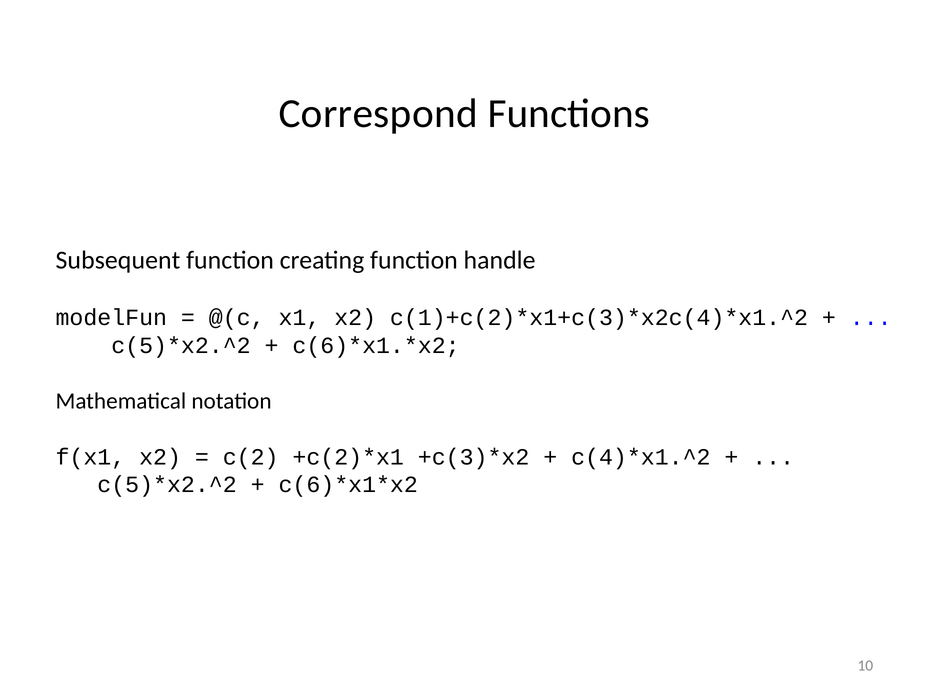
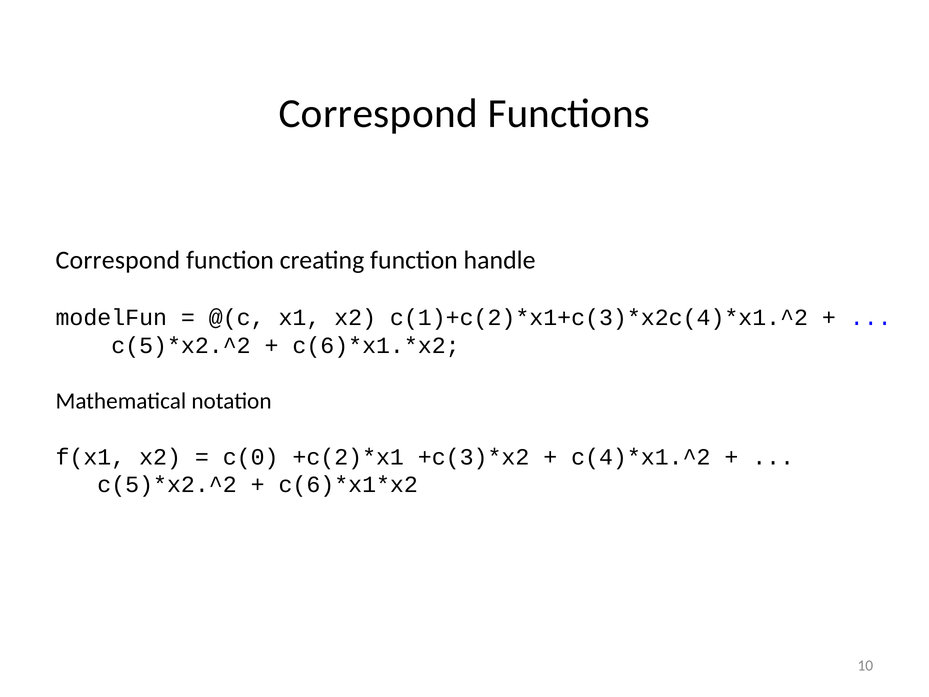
Subsequent: Subsequent -> Correspond (118, 260)
c(2: c(2 -> c(0 (251, 457)
